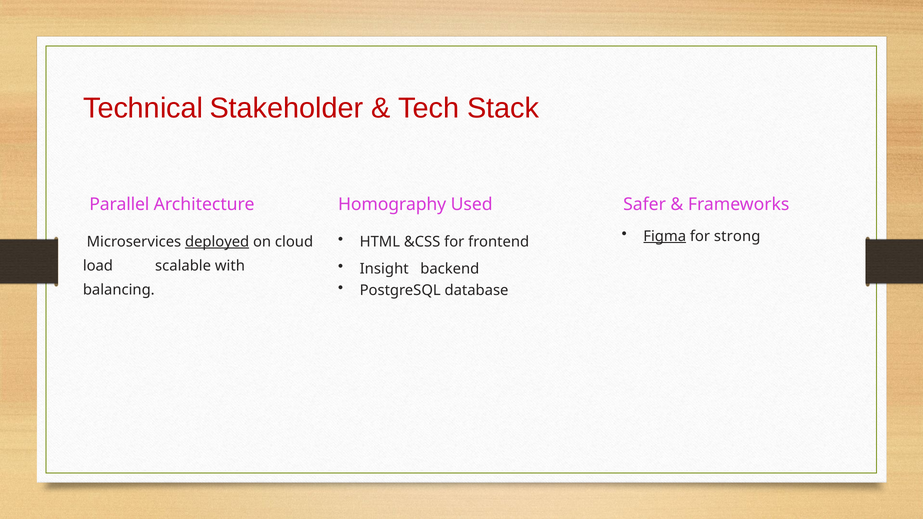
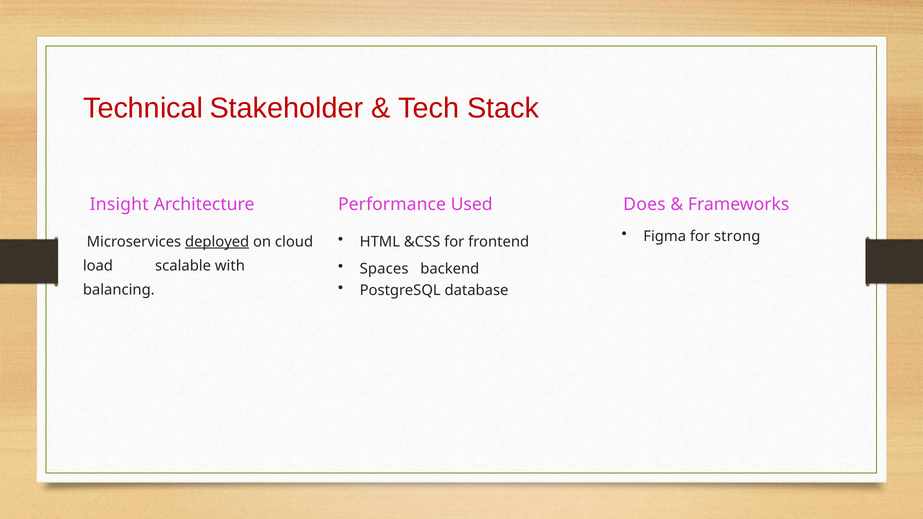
Parallel: Parallel -> Insight (119, 205)
Homography: Homography -> Performance (392, 205)
Safer: Safer -> Does (644, 205)
Figma underline: present -> none (665, 236)
Insight: Insight -> Spaces (384, 269)
